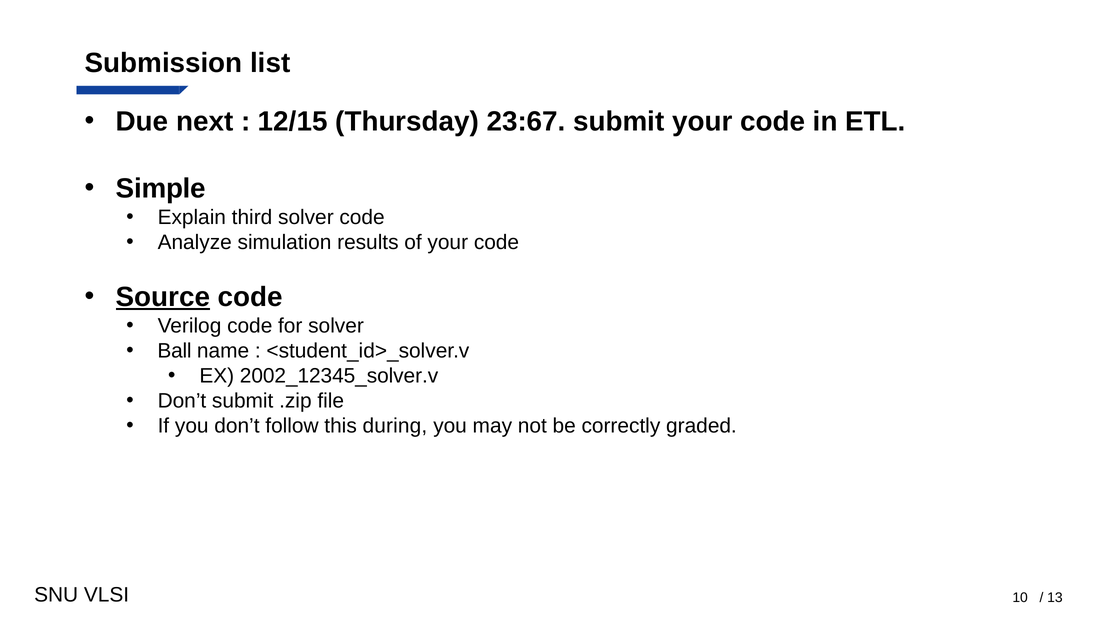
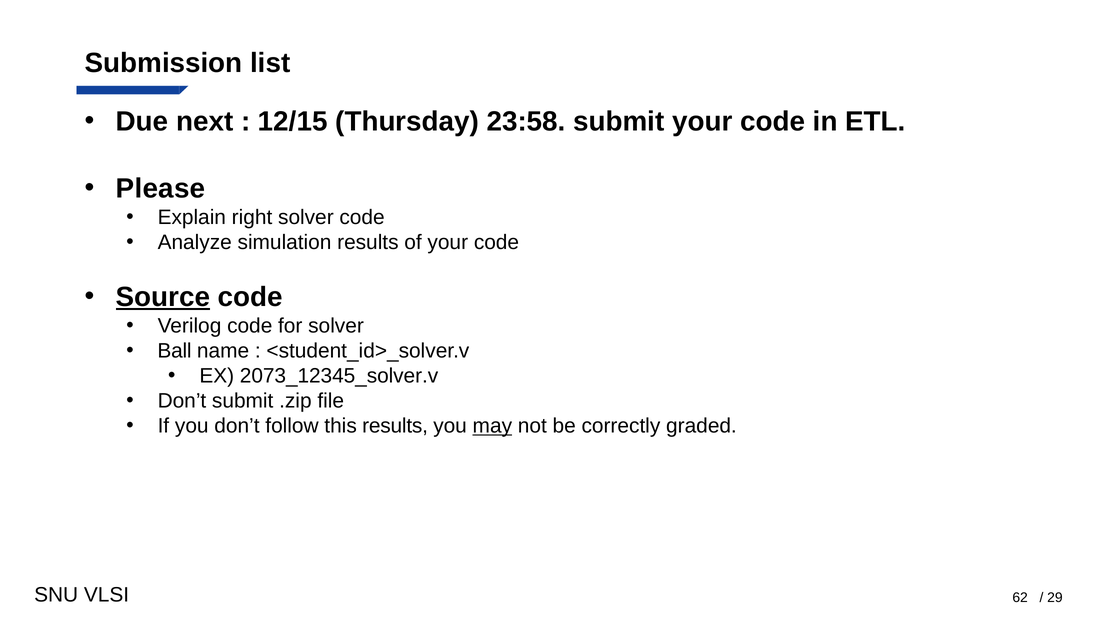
23:67: 23:67 -> 23:58 (526, 122)
Simple: Simple -> Please (161, 189)
third: third -> right (252, 217)
2002_12345_solver.v: 2002_12345_solver.v -> 2073_12345_solver.v (339, 376)
this during: during -> results (395, 426)
may underline: none -> present (492, 426)
10: 10 -> 62 (1020, 598)
13: 13 -> 29 (1055, 598)
